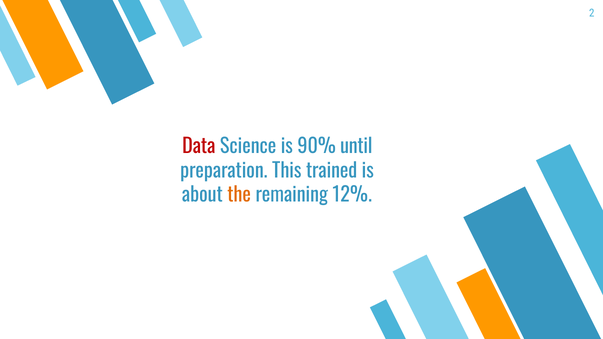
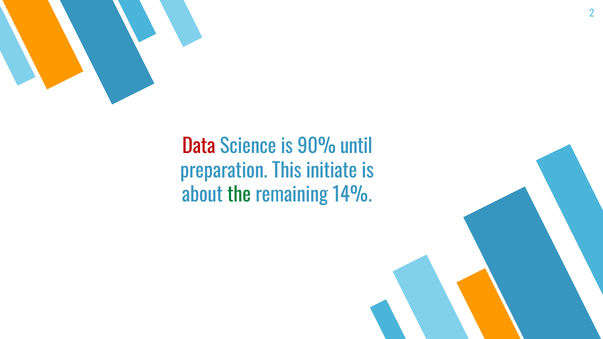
trained: trained -> initiate (332, 171)
the colour: orange -> green (239, 195)
12%: 12% -> 14% (352, 195)
